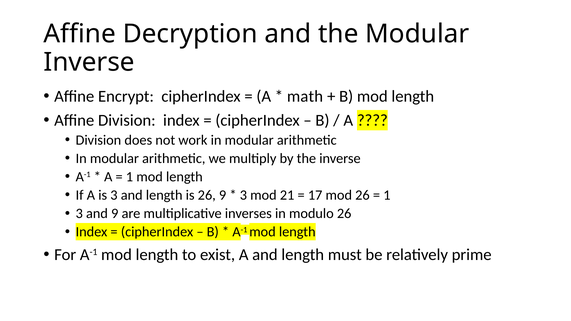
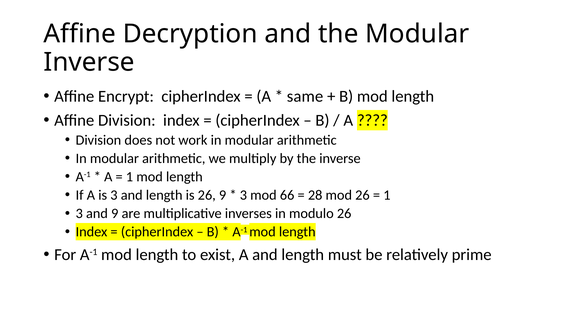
math: math -> same (305, 97)
21: 21 -> 66 (287, 195)
17: 17 -> 28 (315, 195)
